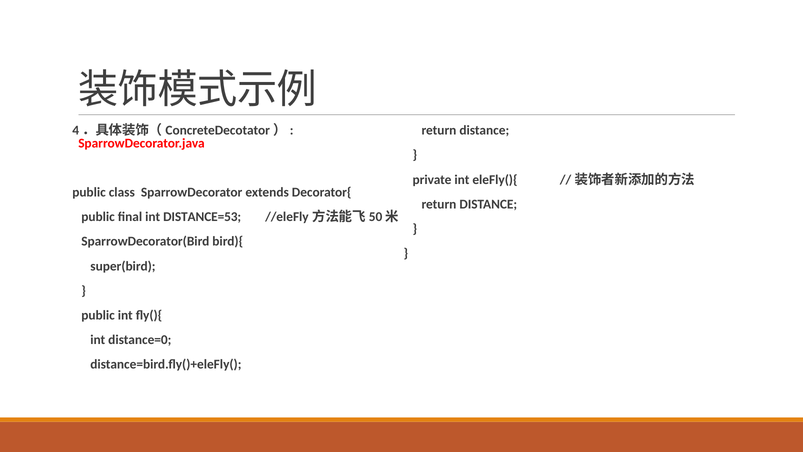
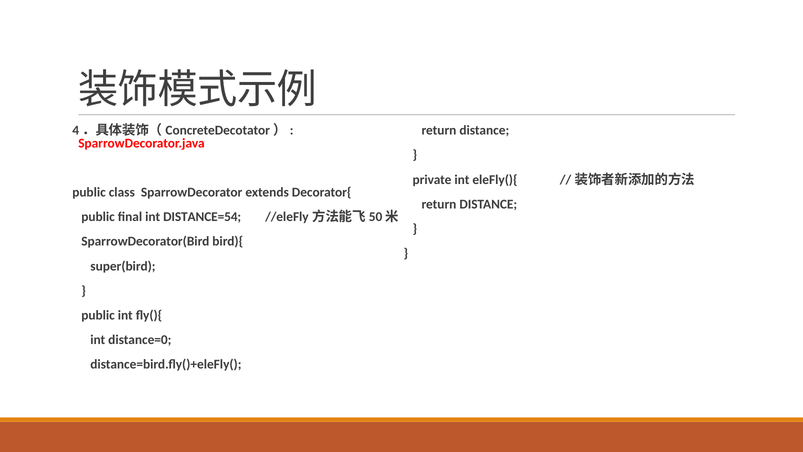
DISTANCE=53: DISTANCE=53 -> DISTANCE=54 (202, 217)
